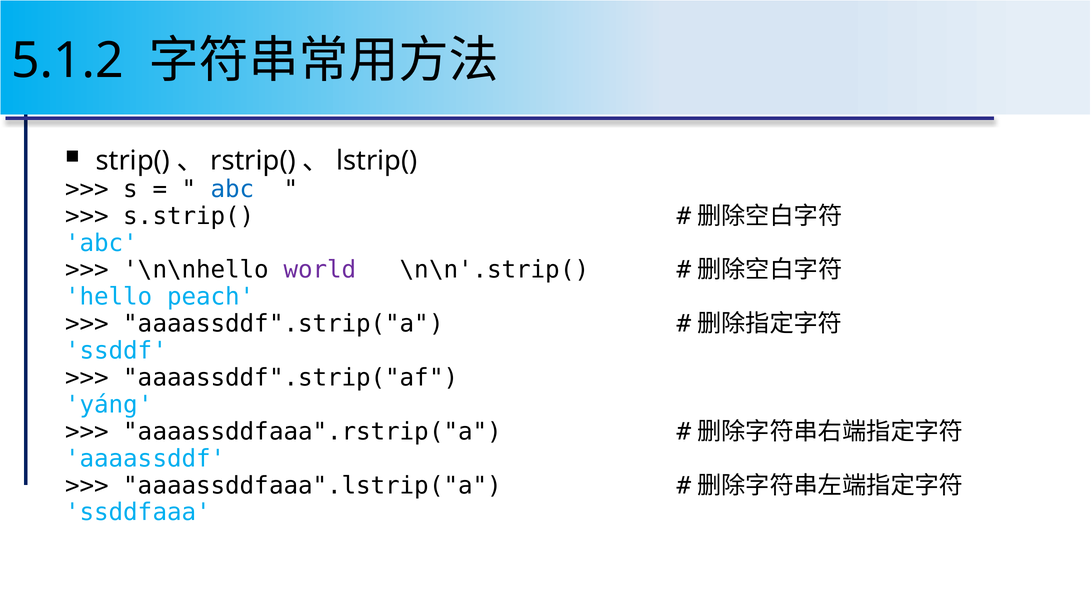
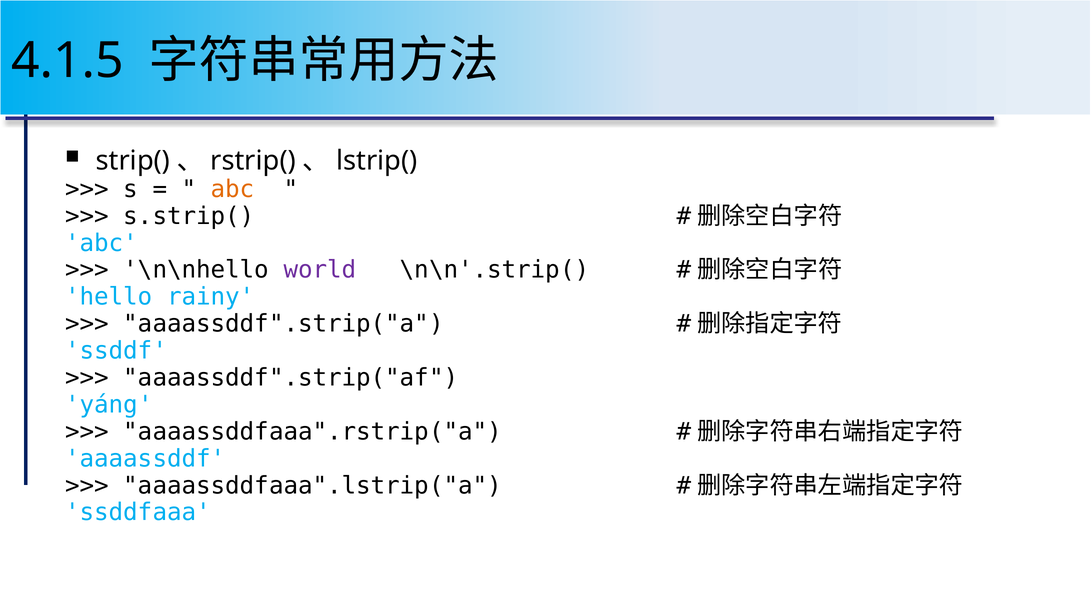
5.1.2: 5.1.2 -> 4.1.5 (68, 61)
abc colour: blue -> orange (233, 189)
peach: peach -> rainy (211, 297)
